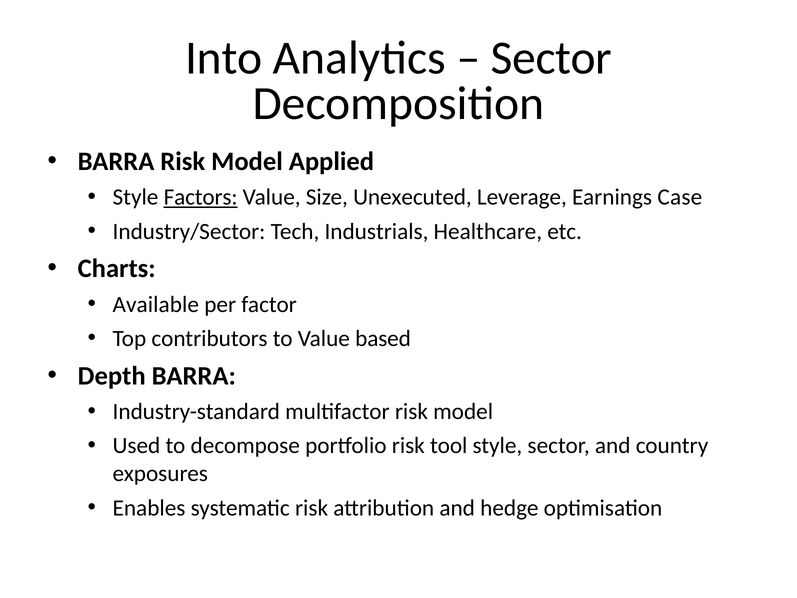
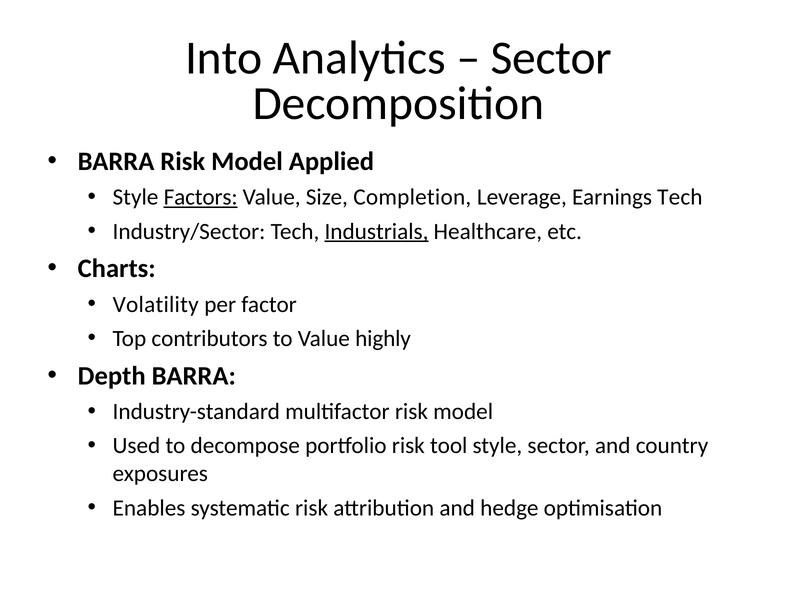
Unexecuted: Unexecuted -> Completion (412, 197)
Earnings Case: Case -> Tech (680, 197)
Industrials underline: none -> present (376, 231)
Available: Available -> Volatility (156, 304)
based: based -> highly (383, 338)
